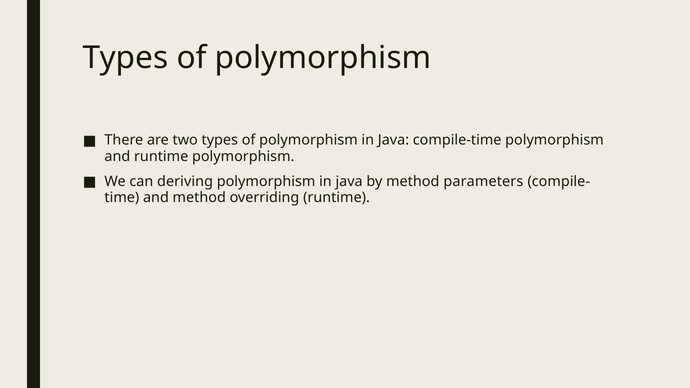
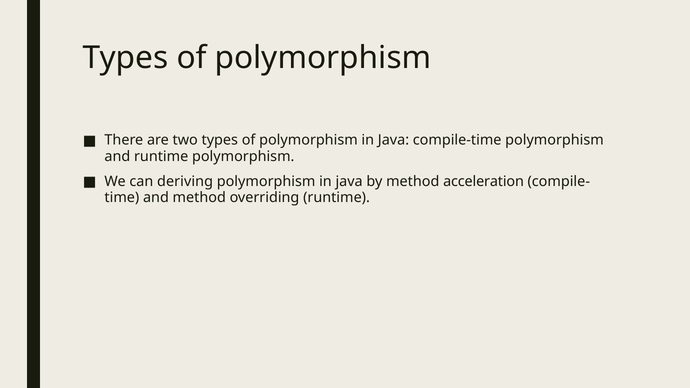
parameters: parameters -> acceleration (484, 181)
